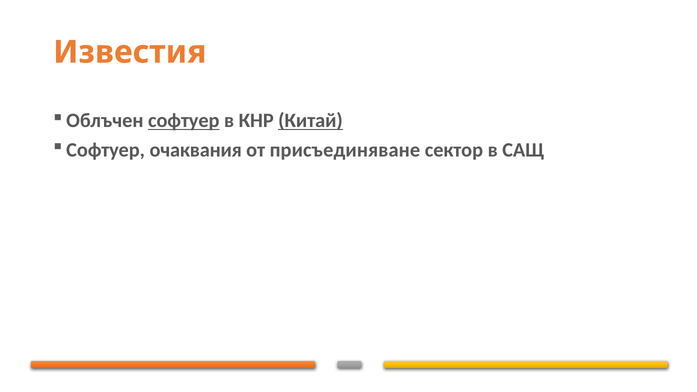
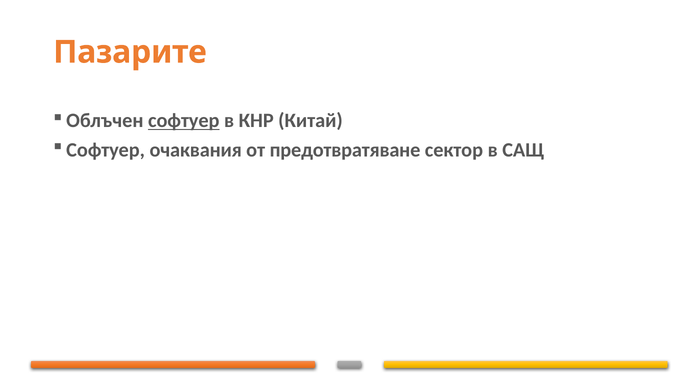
Известия: Известия -> Пазарите (130, 52)
Китай underline: present -> none (311, 121)
присъединяване: присъединяване -> предотвратяване (345, 150)
